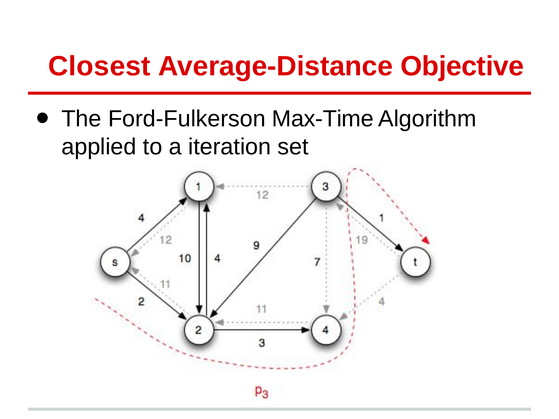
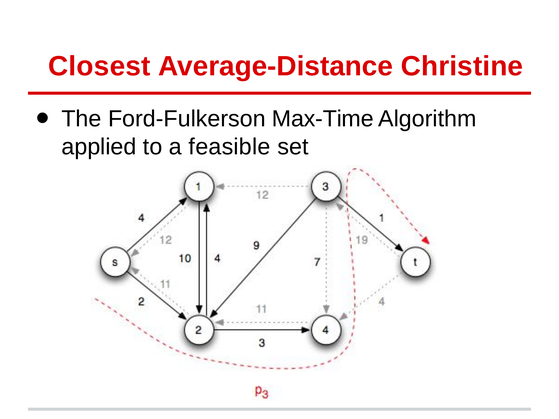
Objective: Objective -> Christine (462, 66)
iteration: iteration -> feasible (230, 147)
